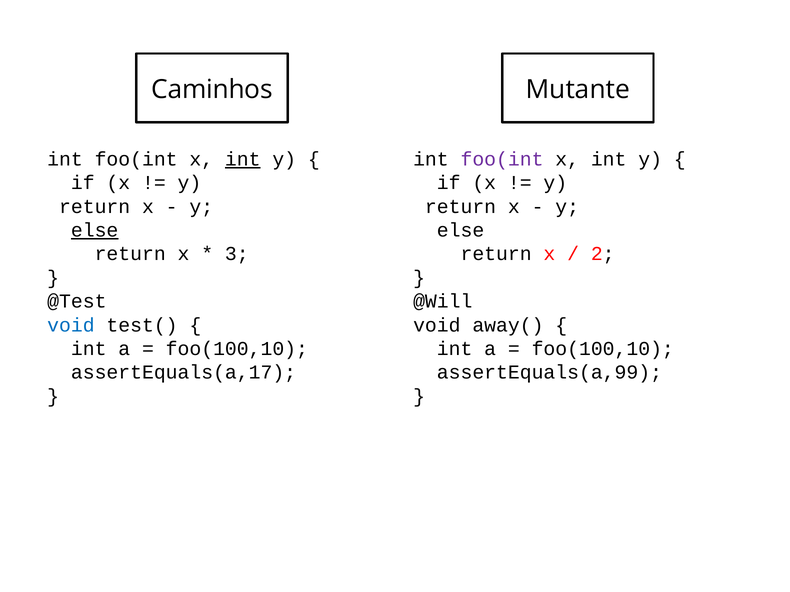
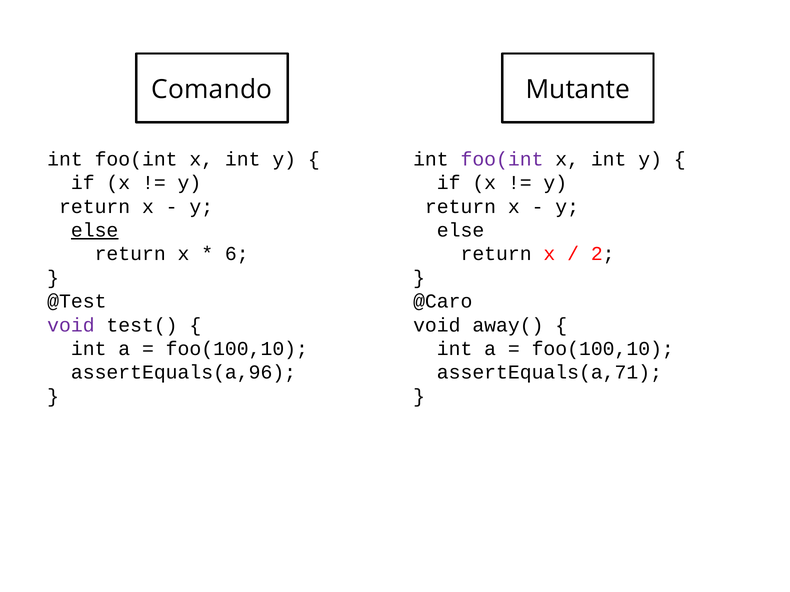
Caminhos: Caminhos -> Comando (212, 90)
int underline: present -> none (243, 159)
3: 3 -> 6 (237, 254)
@Will: @Will -> @Caro (443, 302)
void colour: blue -> purple (71, 325)
assertEquals(a,17: assertEquals(a,17 -> assertEquals(a,96 (184, 373)
assertEquals(a,99: assertEquals(a,99 -> assertEquals(a,71 (549, 373)
